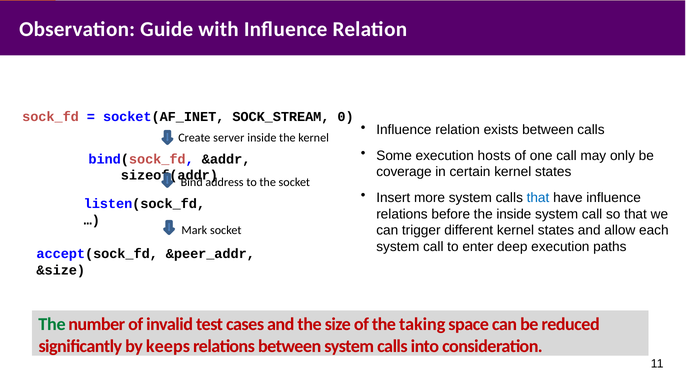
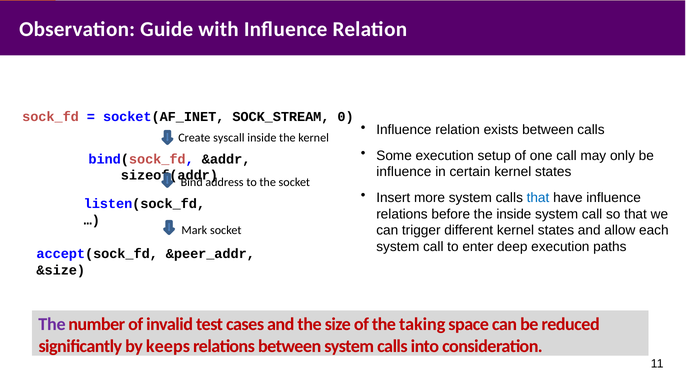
server: server -> syscall (229, 138)
hosts: hosts -> setup (494, 156)
coverage: coverage -> influence (404, 172)
The colour: green -> purple (52, 324)
